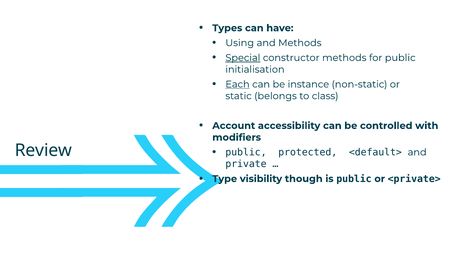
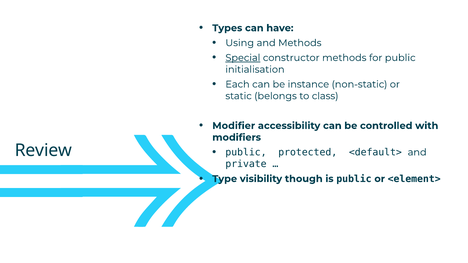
Each underline: present -> none (238, 84)
Account: Account -> Modifier (234, 126)
<private>: <private> -> <element> (414, 179)
